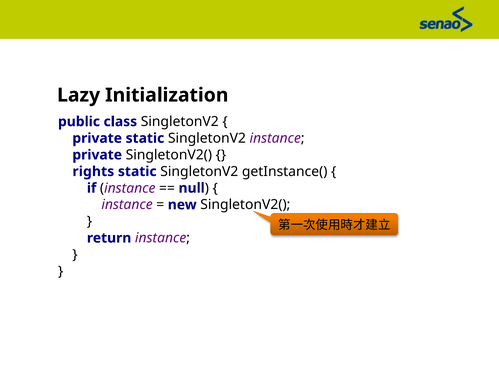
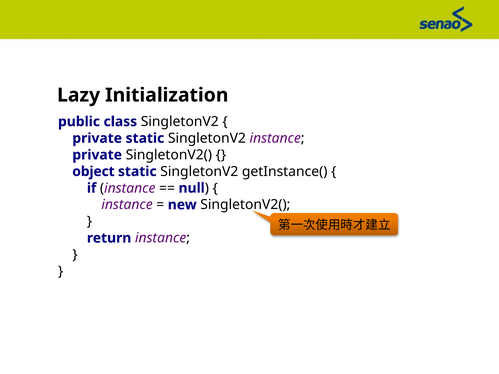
rights: rights -> object (93, 172)
